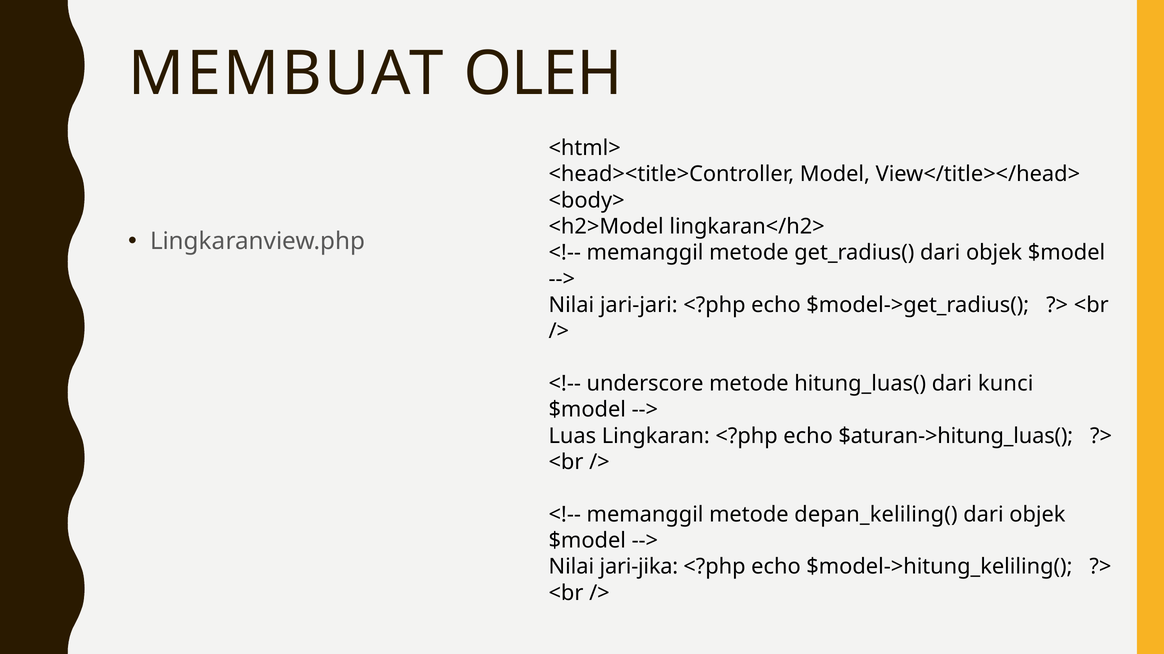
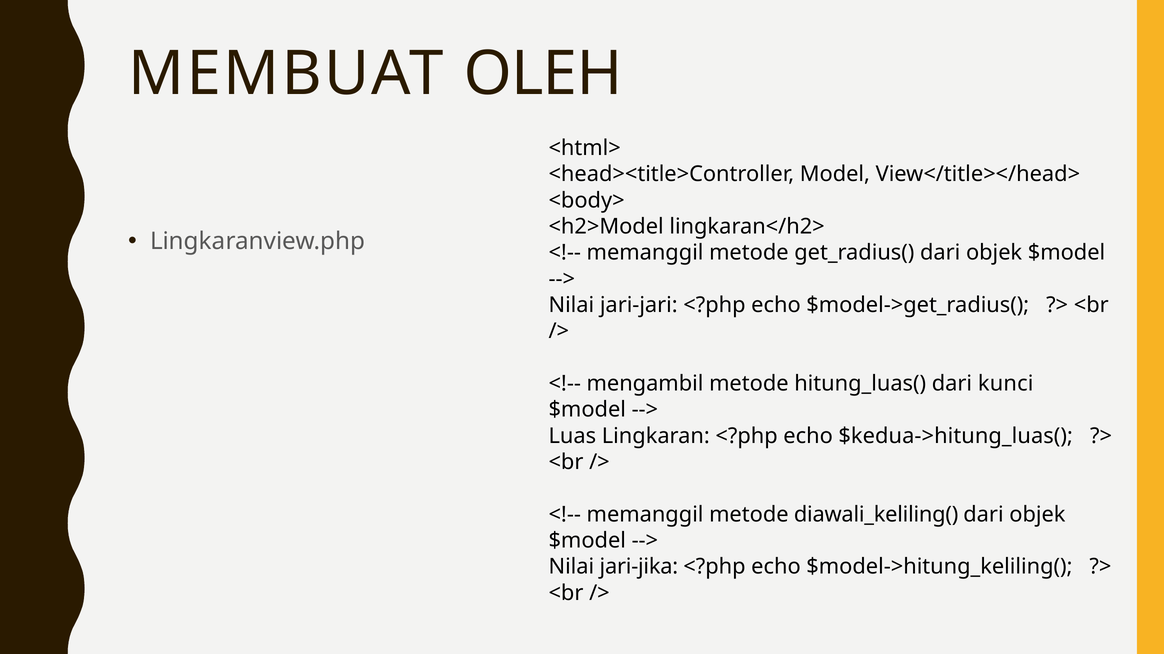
underscore: underscore -> mengambil (645, 384)
$aturan->hitung_luas(: $aturan->hitung_luas( -> $kedua->hitung_luas( (956, 436)
depan_keliling(: depan_keliling( -> diawali_keliling( (876, 515)
